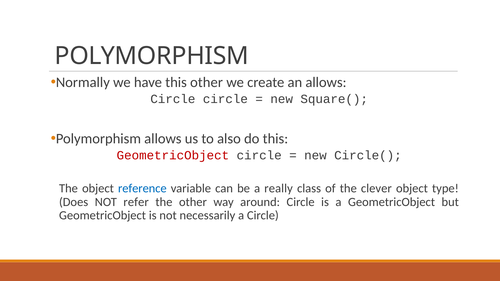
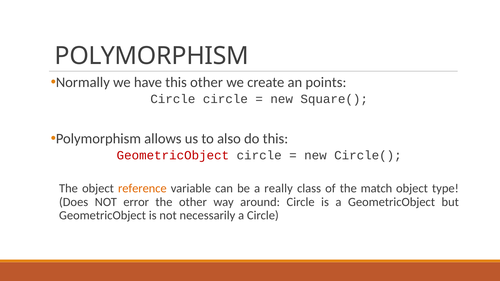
an allows: allows -> points (326, 82)
reference colour: blue -> orange (142, 189)
clever: clever -> match (376, 189)
refer: refer -> error (136, 202)
